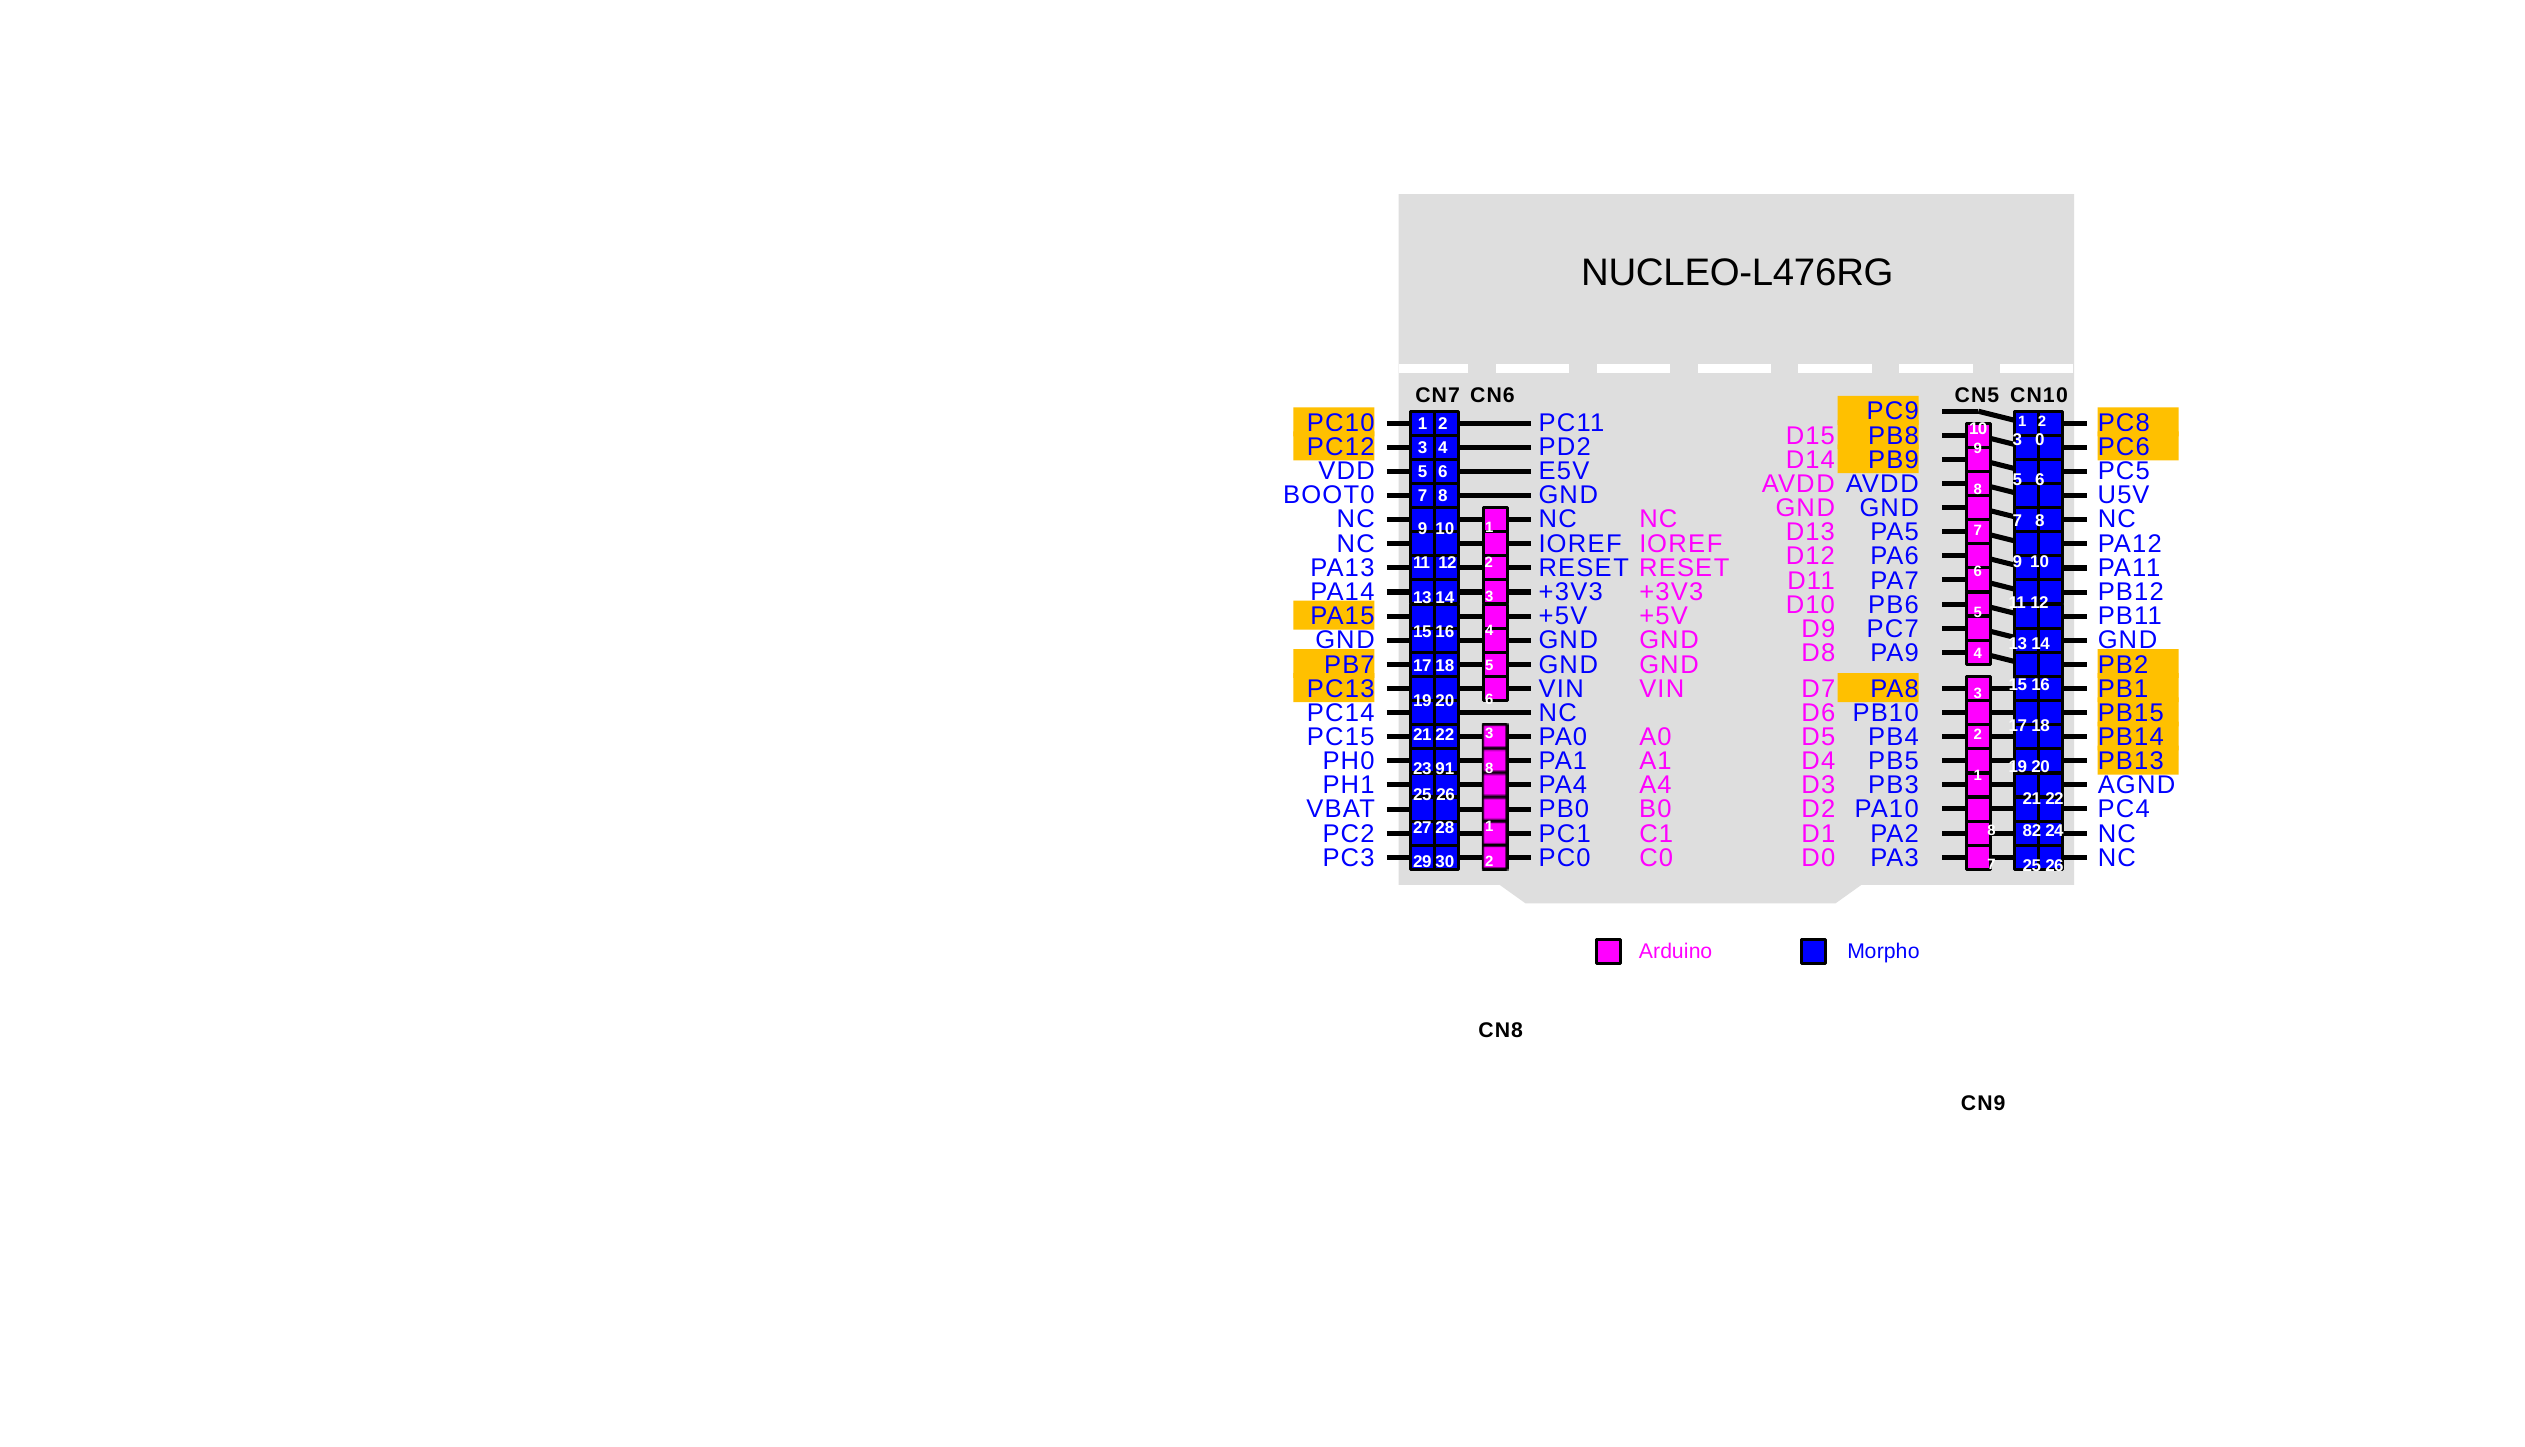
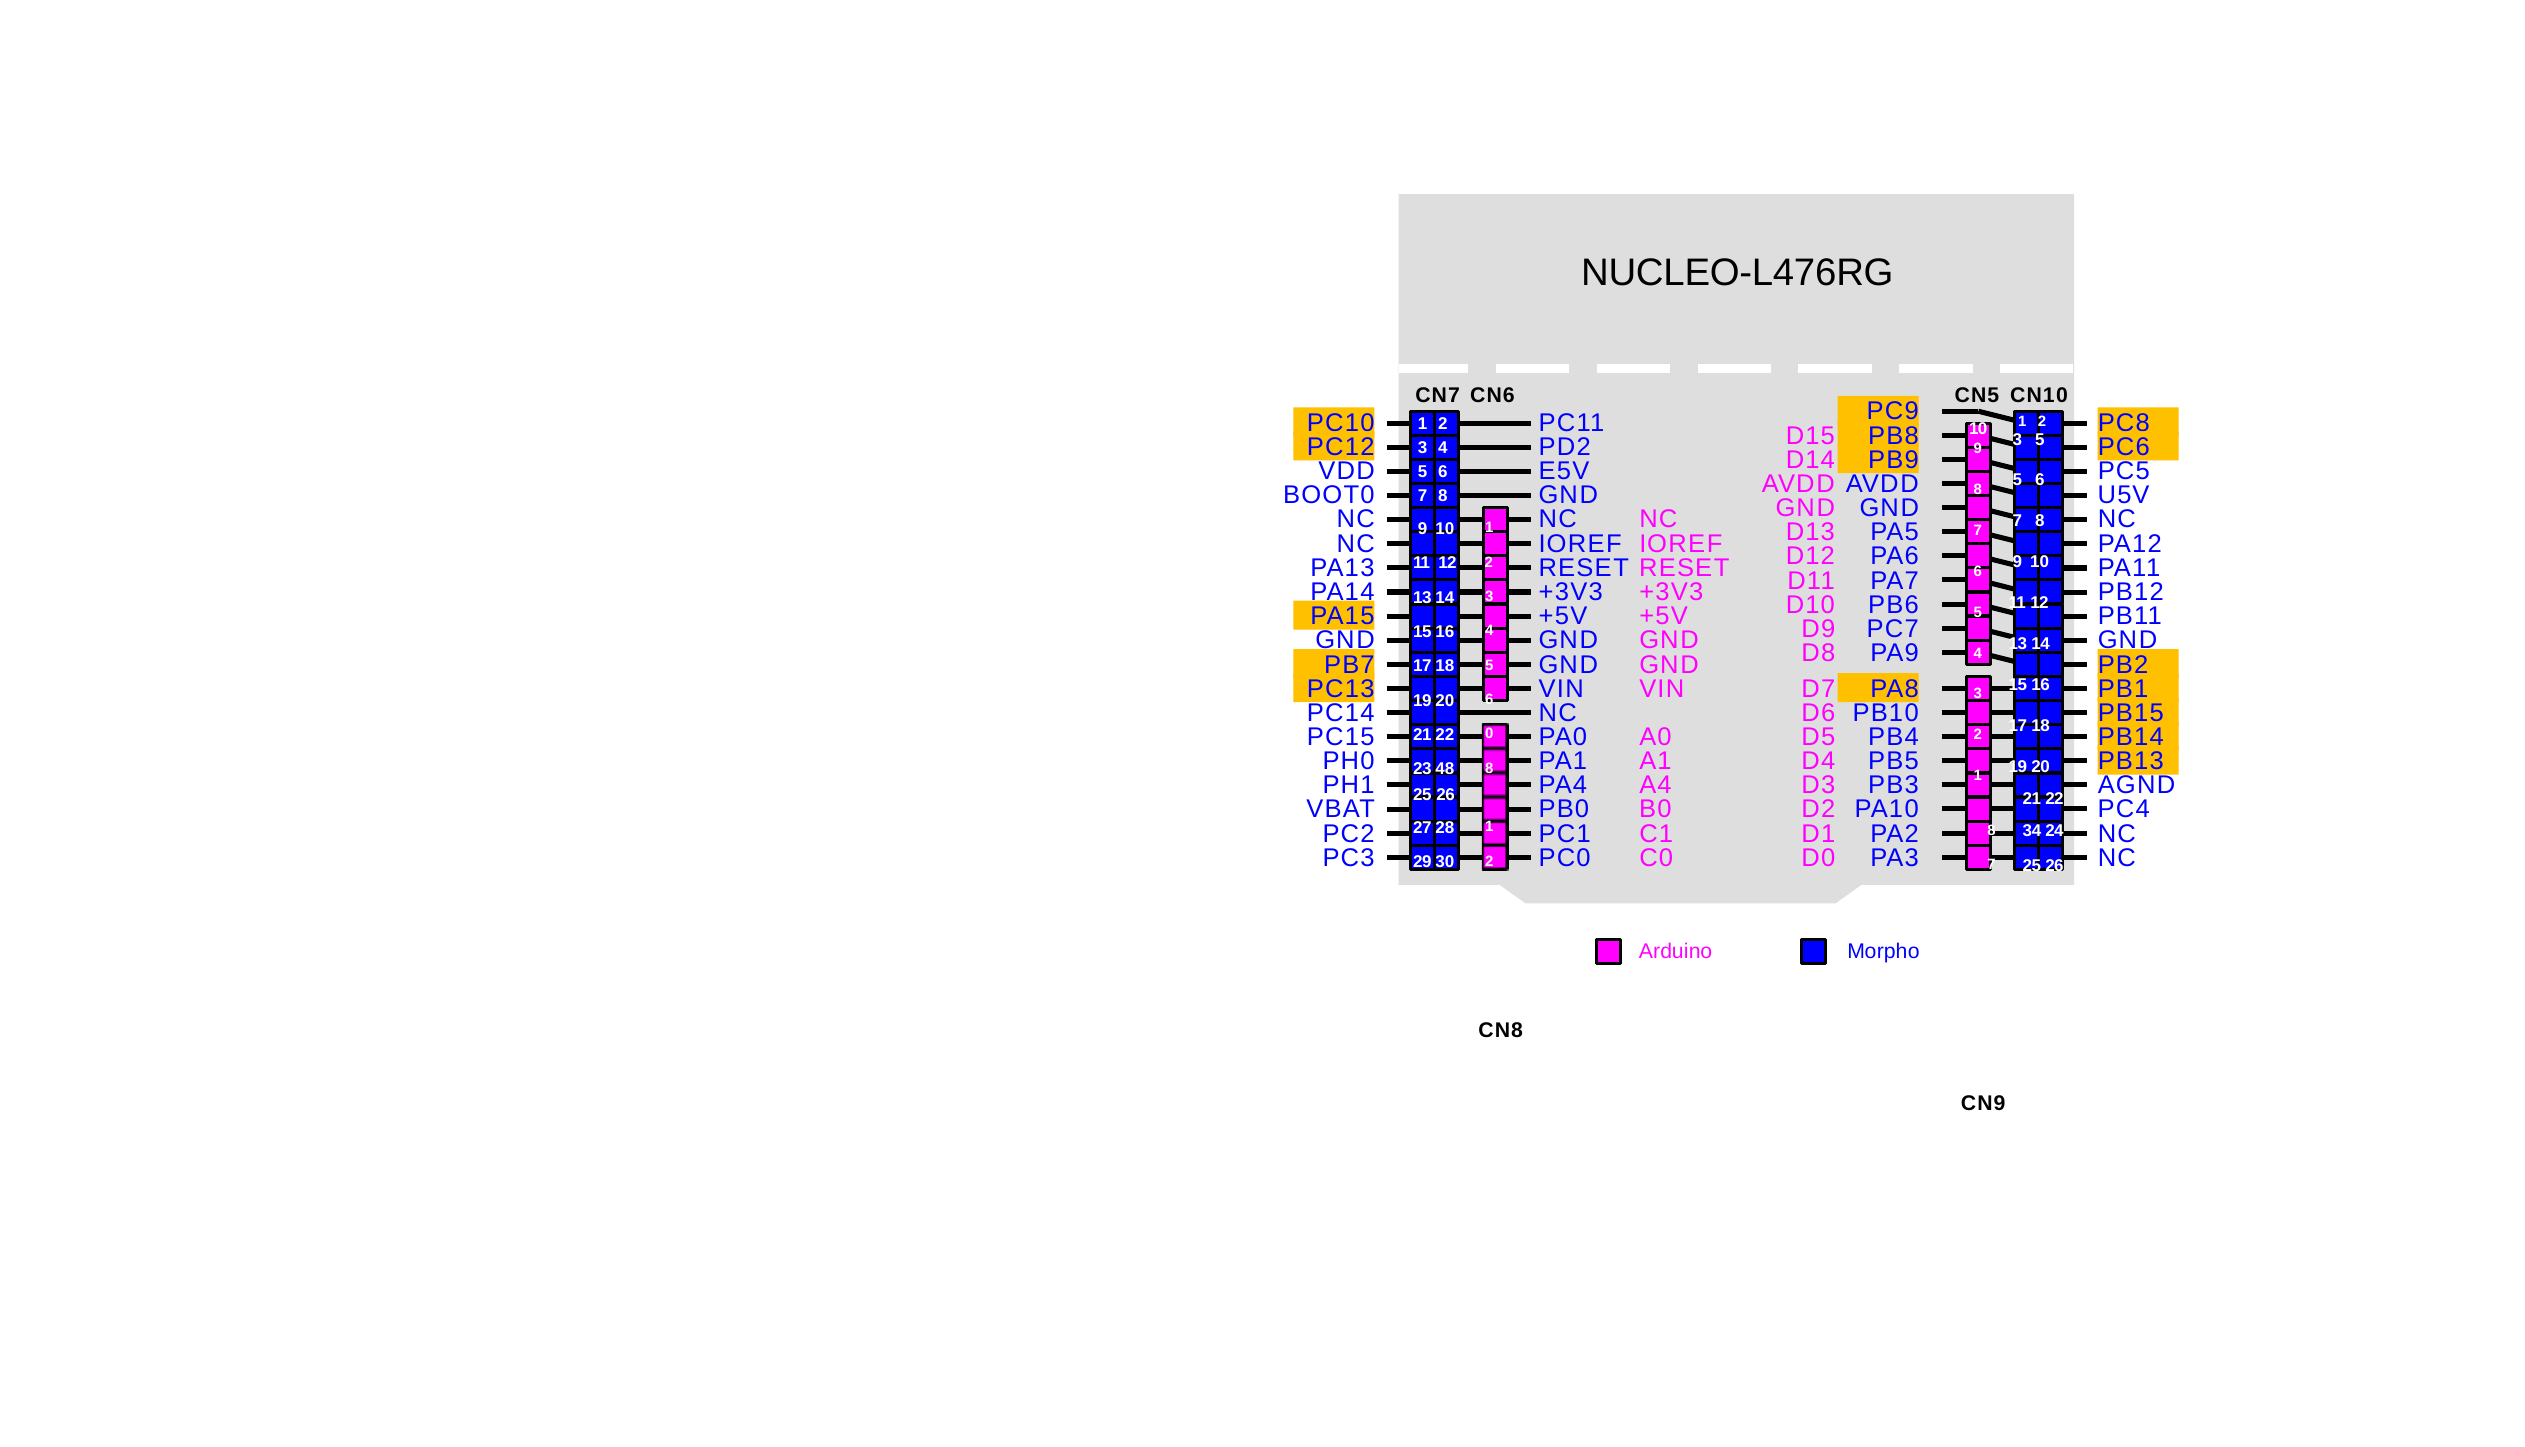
3 0: 0 -> 5 (2040, 440)
22 3: 3 -> 0 (1489, 734)
91: 91 -> 48 (1445, 769)
8 82: 82 -> 34 (2032, 831)
